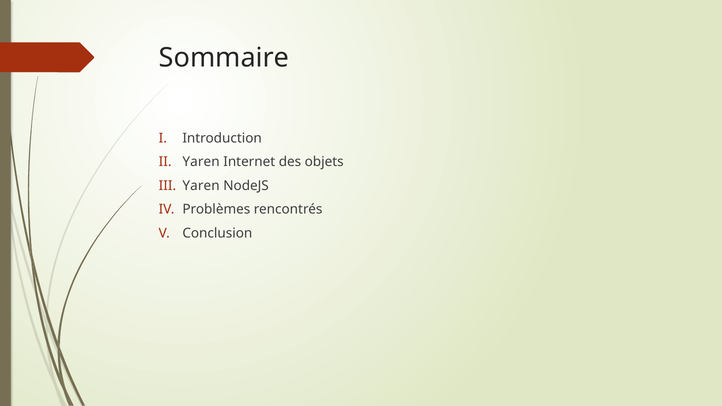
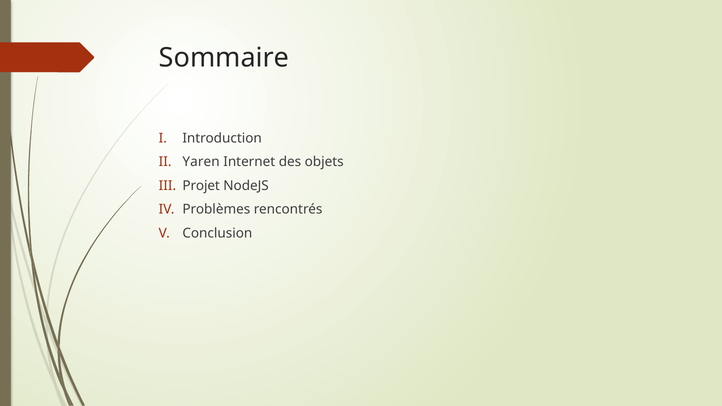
Yaren: Yaren -> Projet (201, 186)
